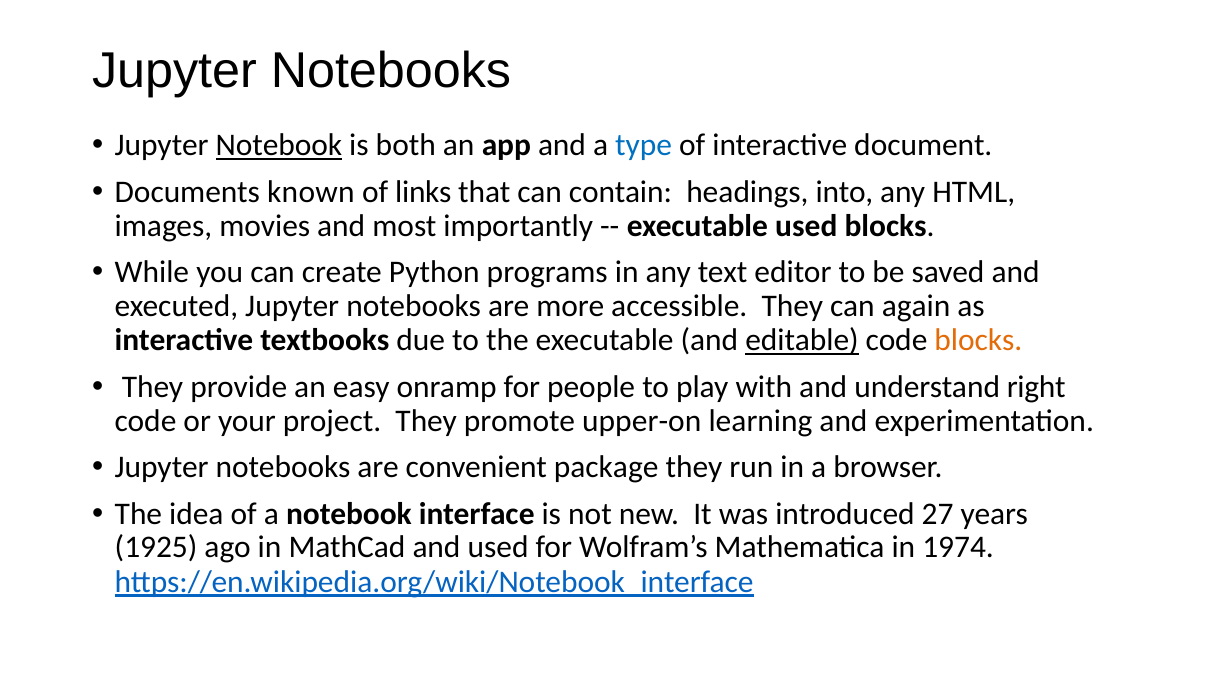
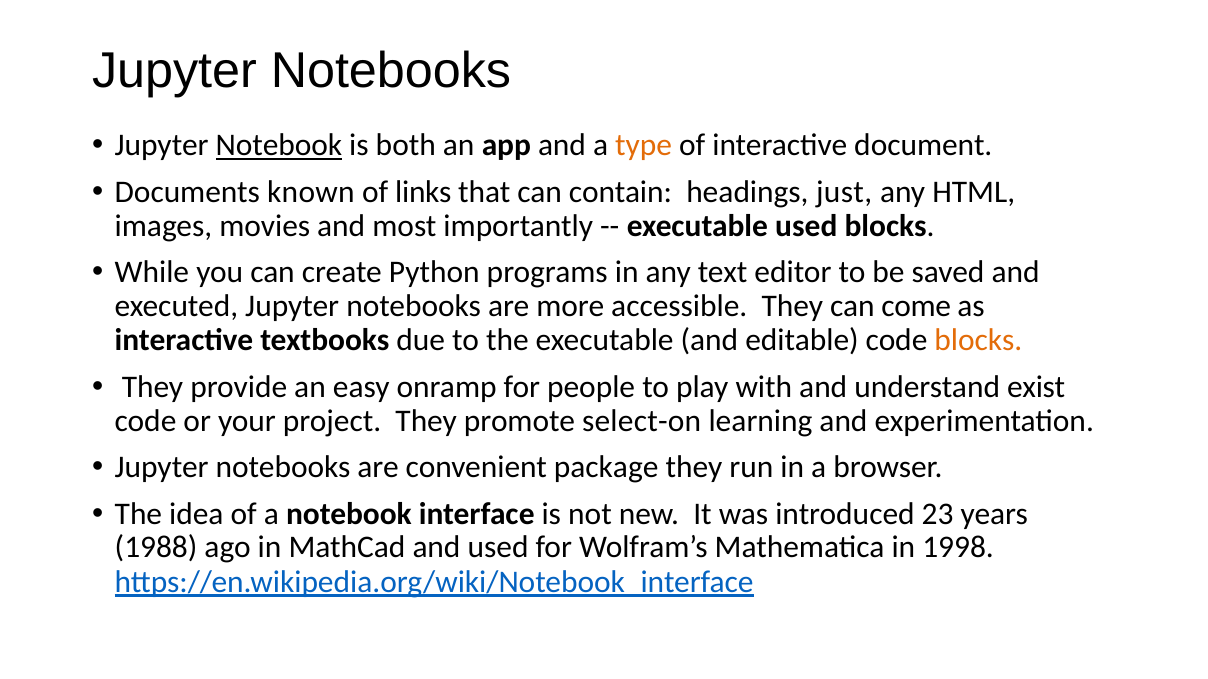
type colour: blue -> orange (644, 145)
into: into -> just (844, 192)
again: again -> come (916, 307)
editable underline: present -> none (802, 340)
right: right -> exist (1036, 387)
upper-on: upper-on -> select-on (642, 421)
27: 27 -> 23 (938, 514)
1925: 1925 -> 1988 (156, 548)
1974: 1974 -> 1998 (958, 548)
